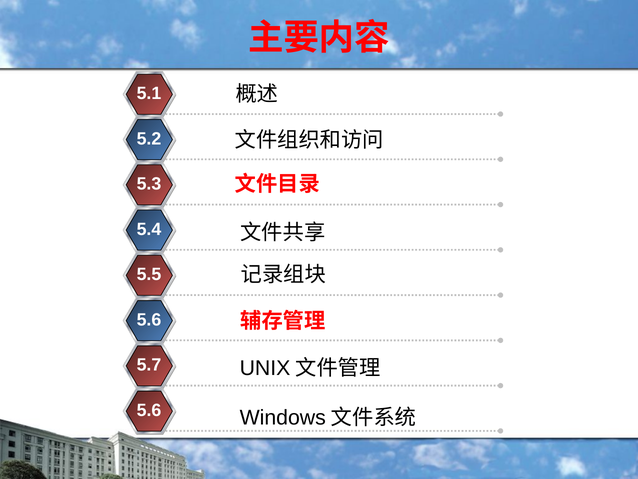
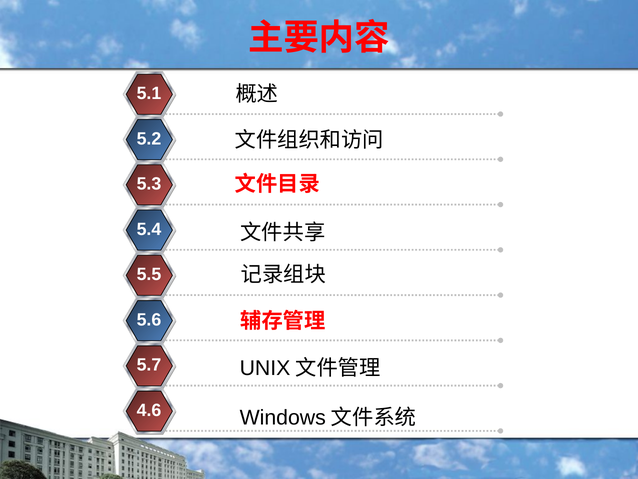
5.6: 5.6 -> 4.6 (149, 410)
